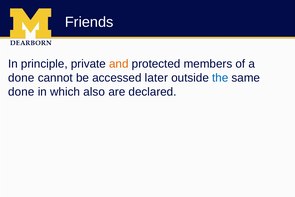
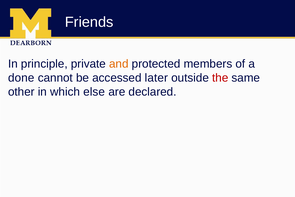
the colour: blue -> red (220, 78)
done: done -> other (21, 92)
also: also -> else (94, 92)
